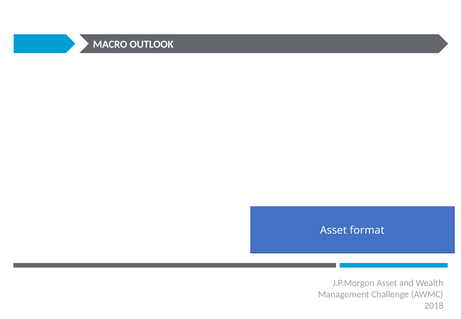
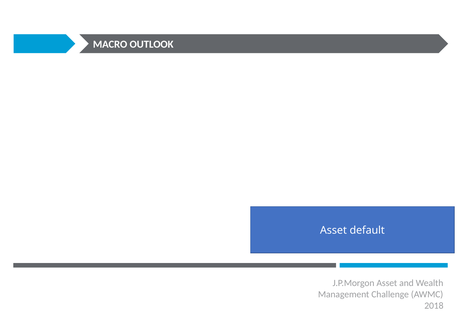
format: format -> default (367, 231)
